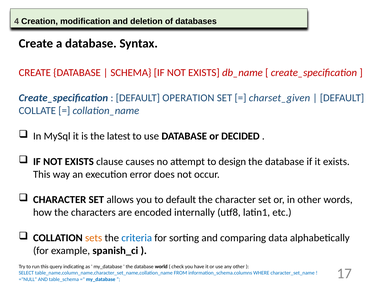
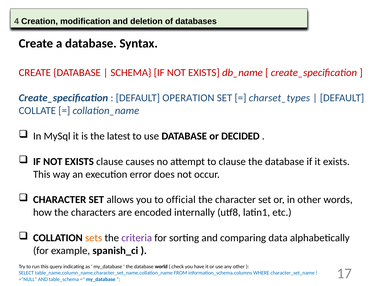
charset_given: charset_given -> charset_types (279, 98)
to design: design -> clause (232, 162)
to default: default -> official (181, 200)
criteria colour: blue -> purple (137, 238)
